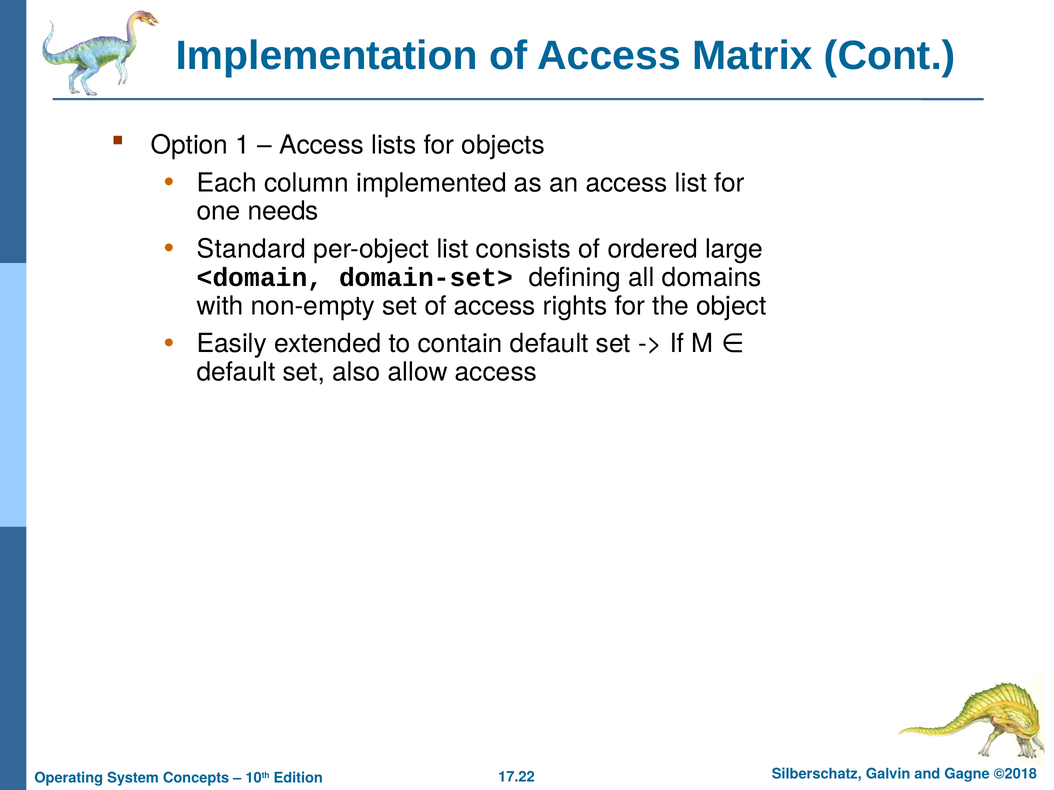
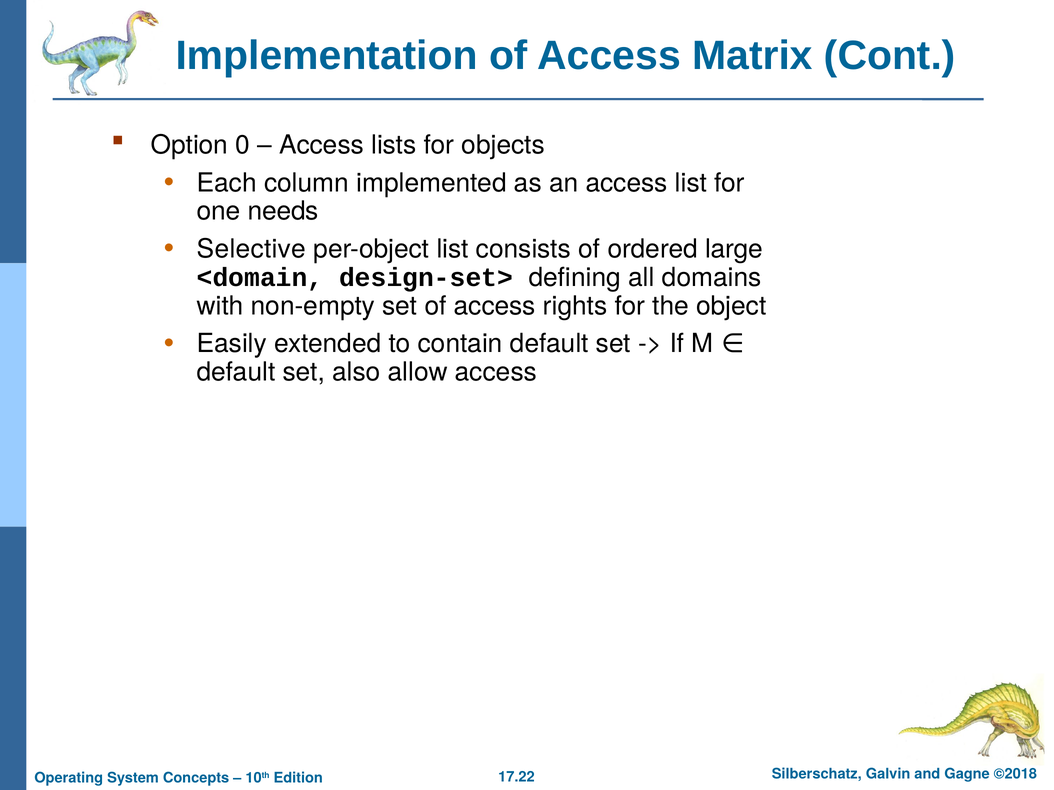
1: 1 -> 0 (243, 145)
Standard: Standard -> Selective (251, 249)
domain-set>: domain-set> -> design-set> (426, 278)
